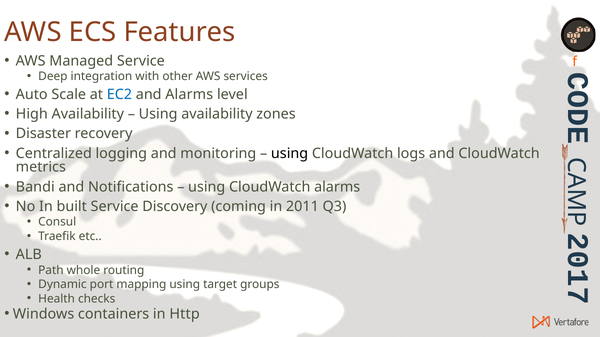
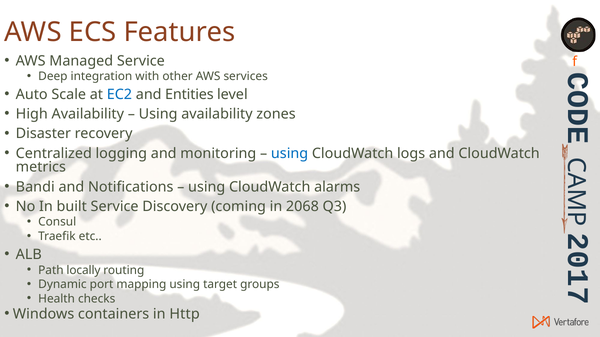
and Alarms: Alarms -> Entities (189, 95)
using colour: black -> blue (290, 154)
2011: 2011 -> 2068 (302, 207)
whole: whole -> locally (83, 271)
